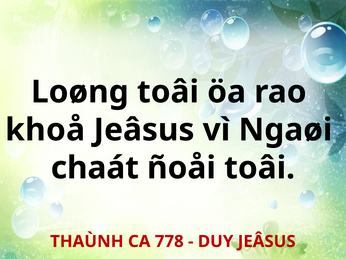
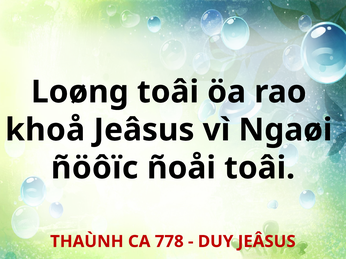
chaát: chaát -> ñöôïc (95, 168)
